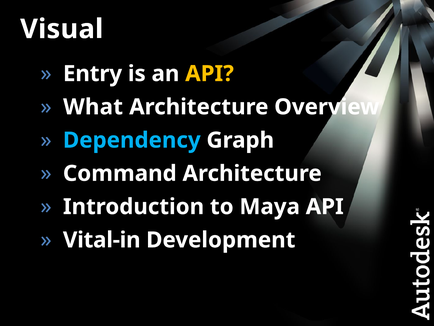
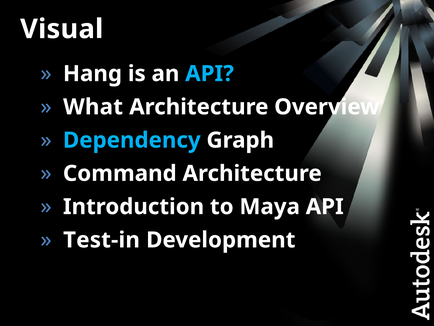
Entry: Entry -> Hang (92, 74)
API colour: yellow -> light blue (210, 74)
Vital-in: Vital-in -> Test-in (102, 240)
